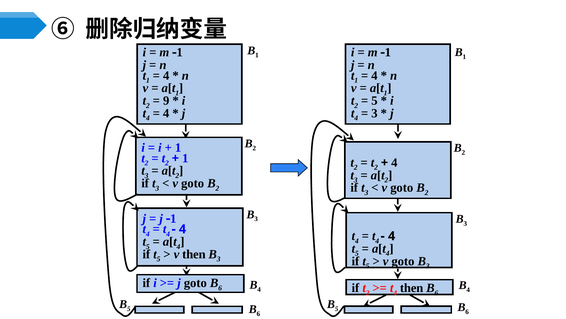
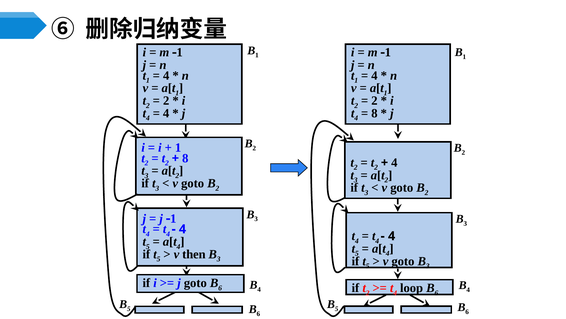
9: 9 -> 2 (166, 101)
5: 5 -> 2 (374, 101)
3: 3 -> 8 (374, 113)
1: 1 -> 8 (185, 158)
4 then: then -> loop (412, 288)
